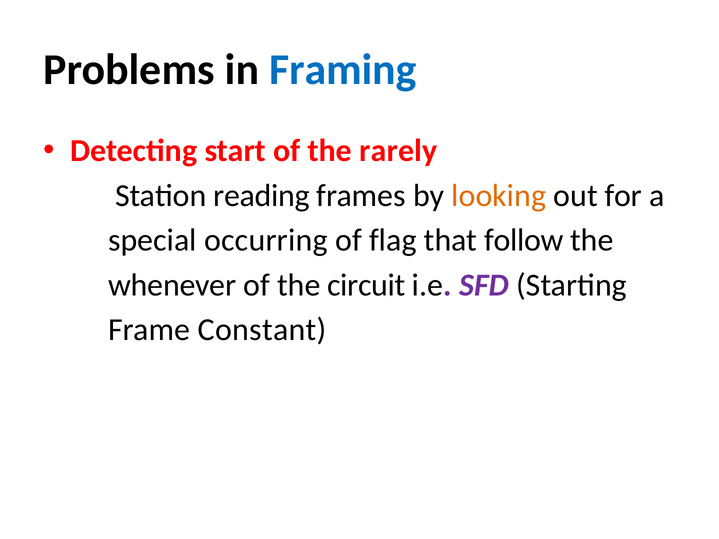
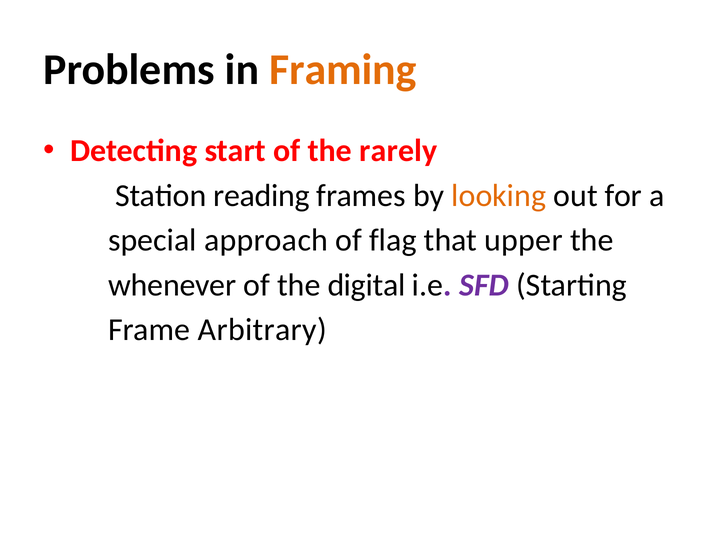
Framing colour: blue -> orange (343, 70)
occurring: occurring -> approach (266, 240)
follow: follow -> upper (523, 240)
circuit: circuit -> digital (366, 285)
Constant: Constant -> Arbitrary (262, 330)
